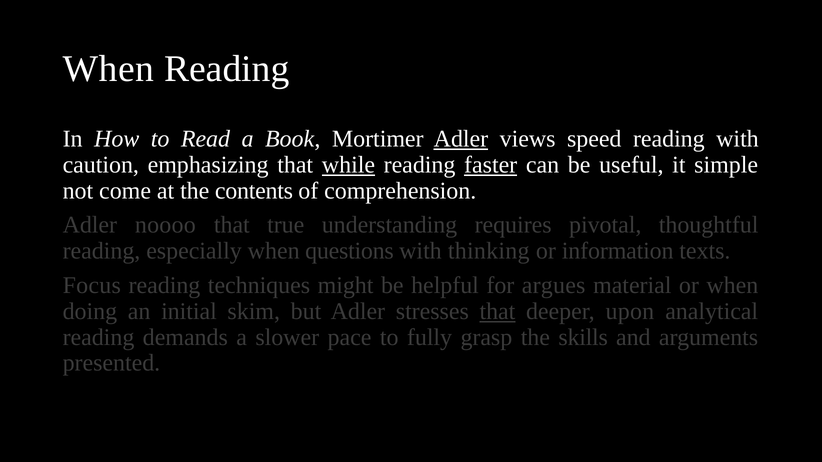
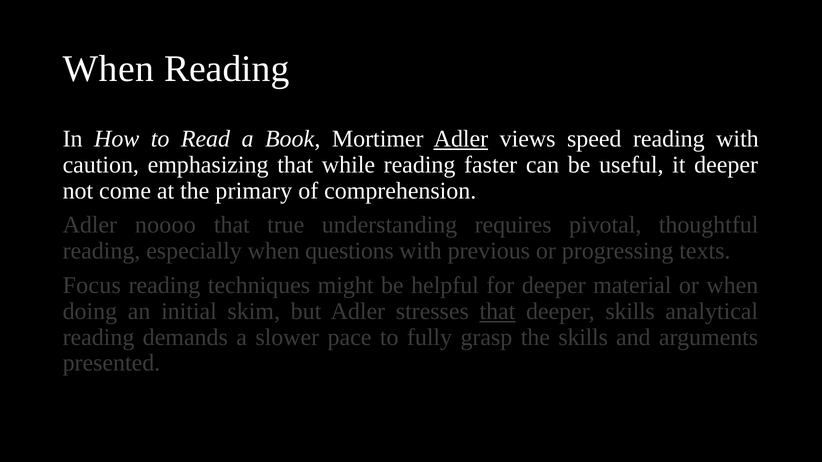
while underline: present -> none (348, 165)
faster underline: present -> none (491, 165)
it simple: simple -> deeper (726, 165)
contents: contents -> primary (254, 191)
thinking: thinking -> previous (489, 251)
information: information -> progressing (618, 251)
for argues: argues -> deeper (554, 286)
deeper upon: upon -> skills (630, 311)
